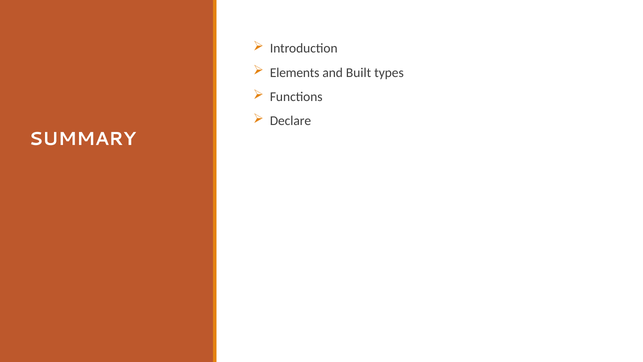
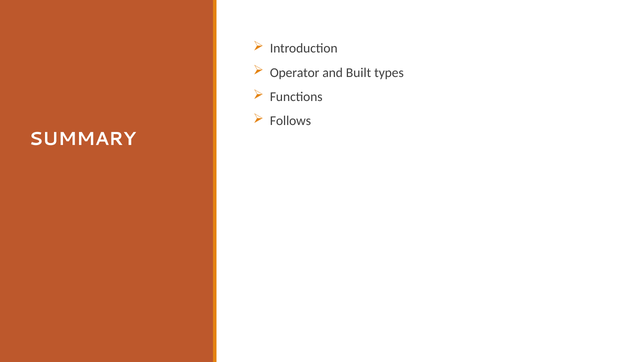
Elements: Elements -> Operator (295, 73)
Declare: Declare -> Follows (290, 121)
